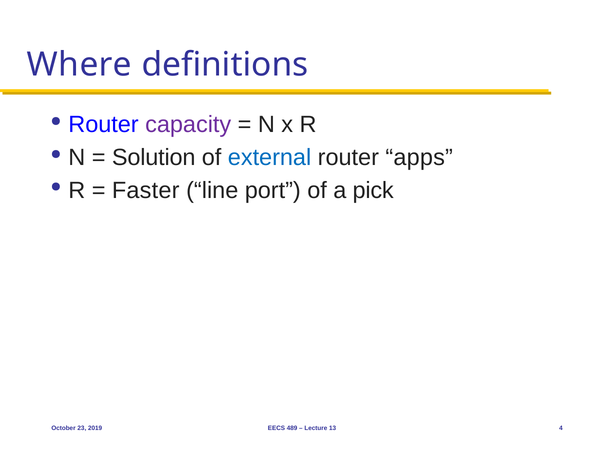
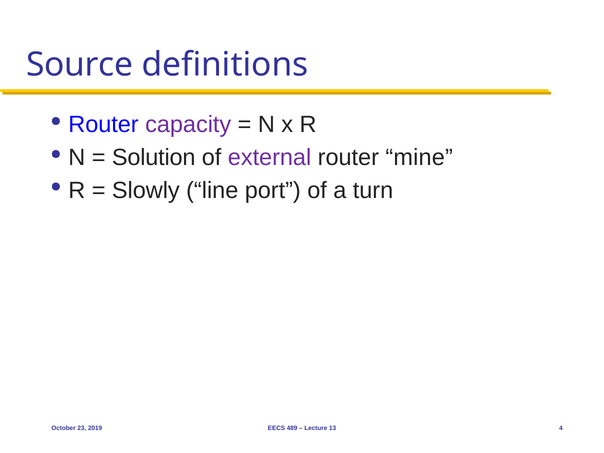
Where: Where -> Source (80, 65)
external colour: blue -> purple (270, 157)
apps: apps -> mine (419, 157)
Faster: Faster -> Slowly (146, 190)
pick: pick -> turn (373, 190)
